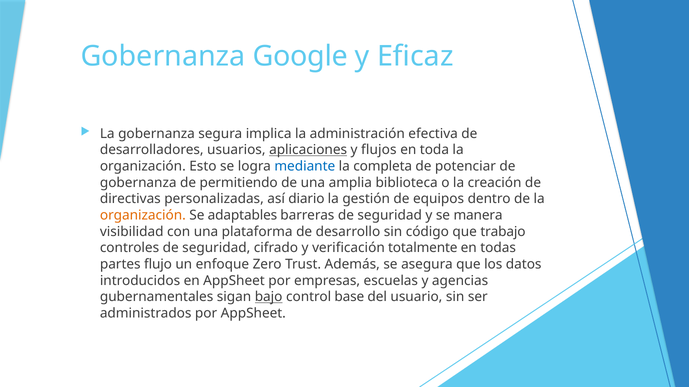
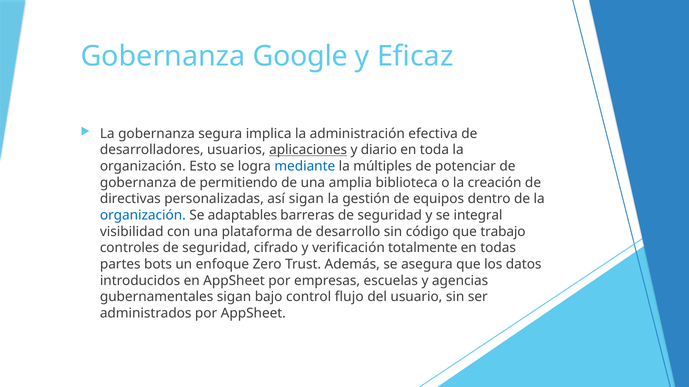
flujos: flujos -> diario (379, 150)
completa: completa -> múltiples (383, 167)
así diario: diario -> sigan (306, 199)
organización colour: orange -> blue (143, 216)
manera: manera -> integral (478, 216)
flujo: flujo -> bots (158, 265)
bajo underline: present -> none (269, 297)
base: base -> flujo (349, 297)
